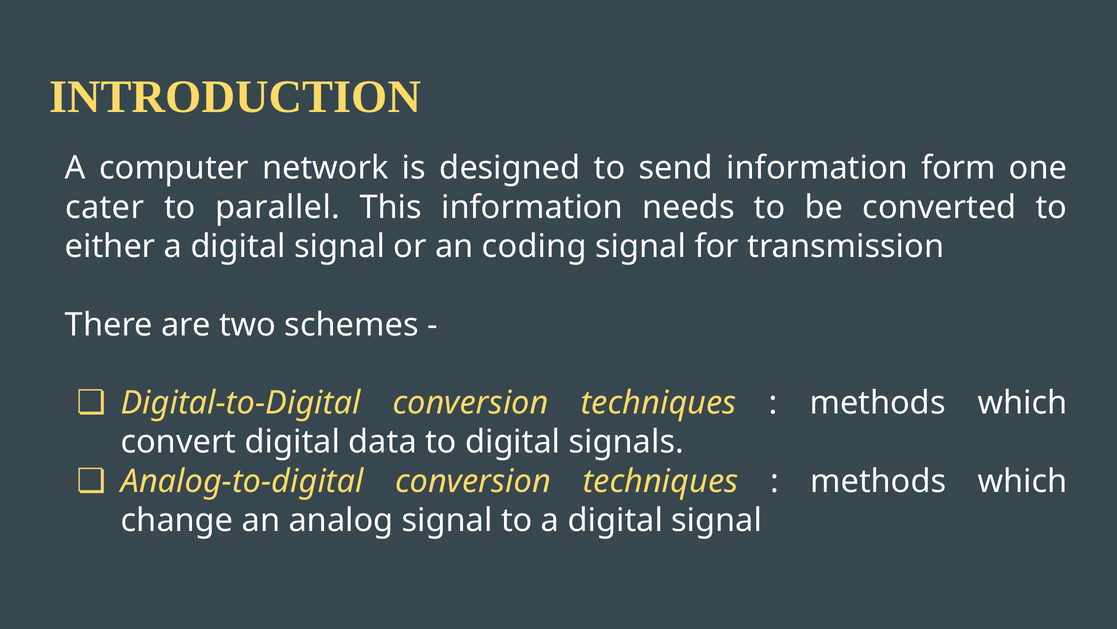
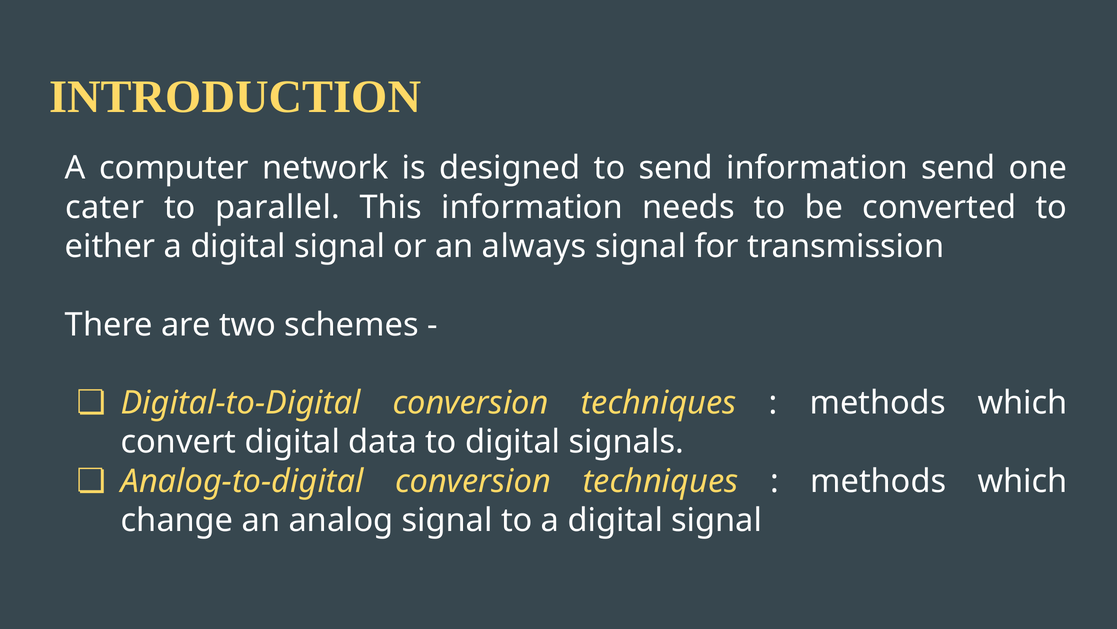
information form: form -> send (958, 168)
coding: coding -> always (534, 246)
